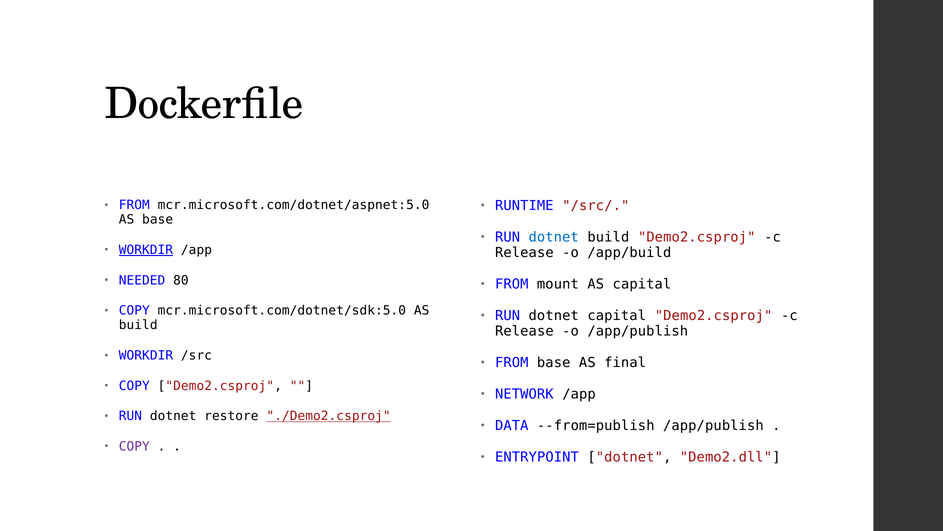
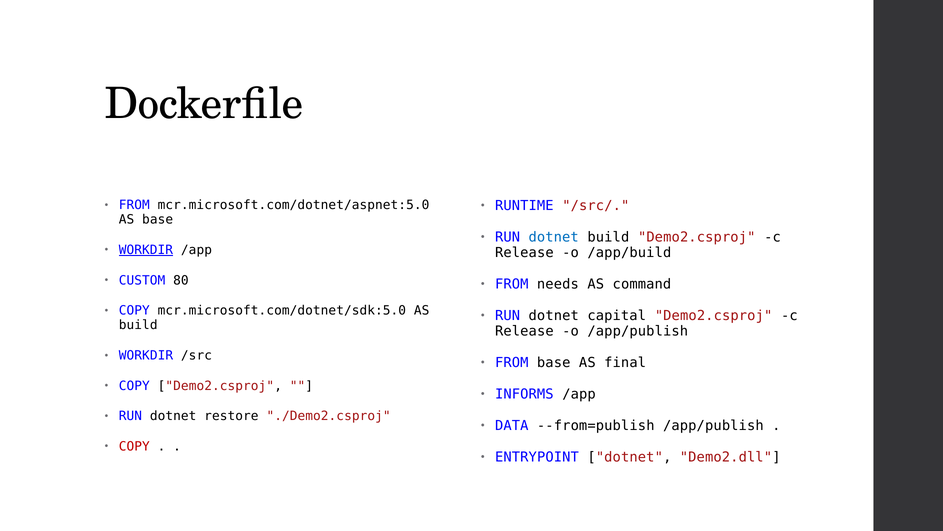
NEEDED: NEEDED -> CUSTOM (142, 280)
mount: mount -> needs (558, 284)
AS capital: capital -> command (642, 284)
NETWORK: NETWORK -> INFORMS (524, 394)
./Demo2.csproj underline: present -> none (329, 416)
COPY colour: purple -> red (134, 446)
